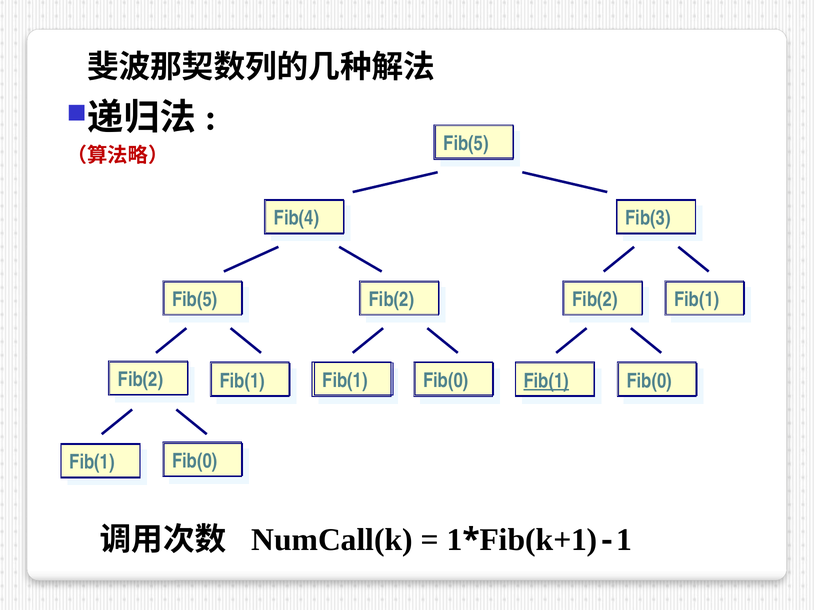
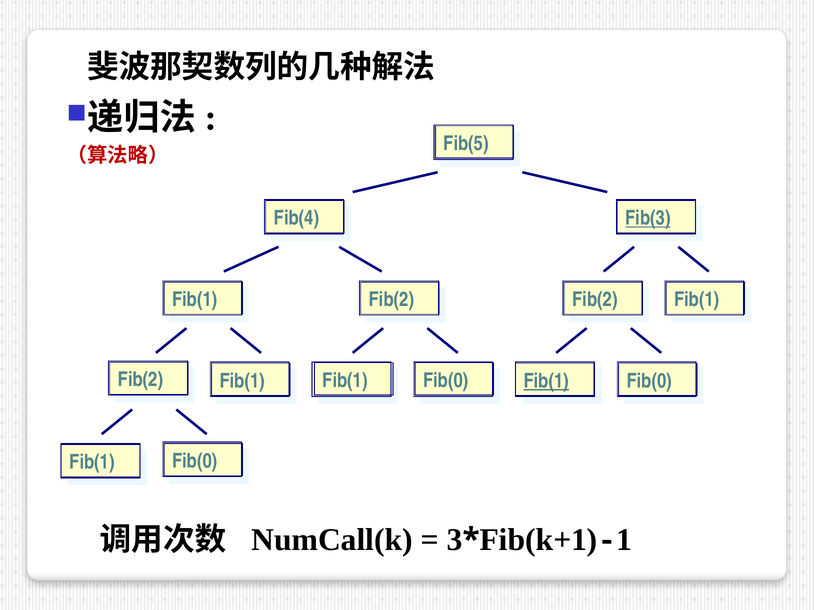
Fib(3 underline: none -> present (648, 218)
Fib(5: Fib(5 -> Fib(1 (195, 300)
1: 1 -> 3 (454, 540)
